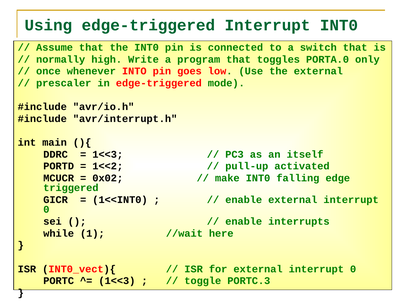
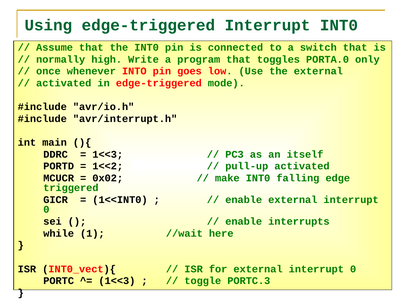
prescaler: prescaler -> activated (64, 83)
